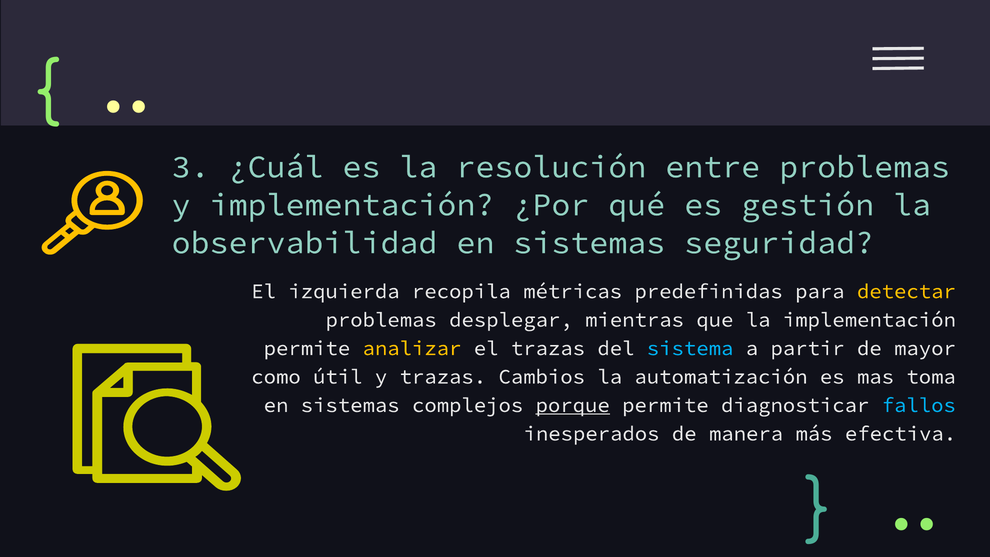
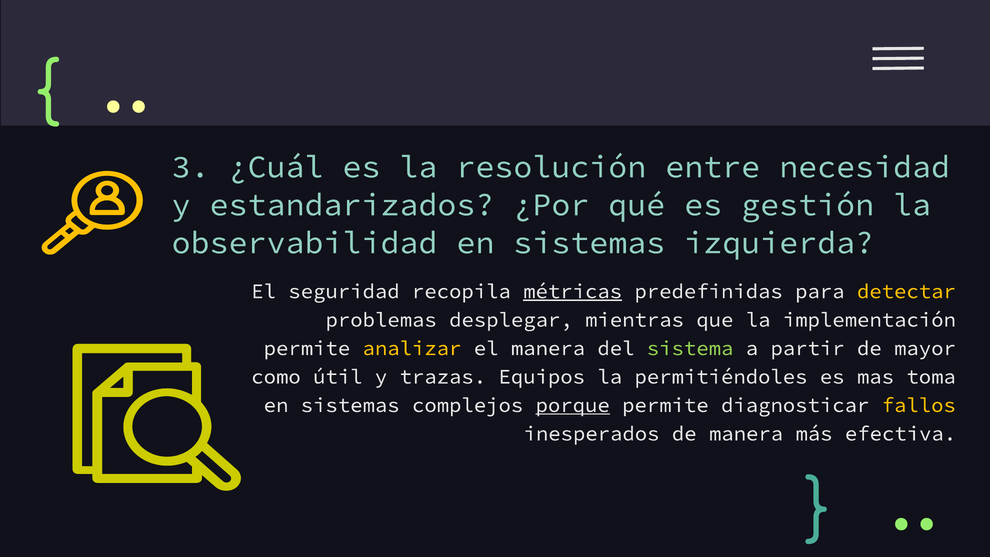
entre problemas: problemas -> necesidad (865, 167)
y implementación: implementación -> estandarizados (352, 205)
seguridad: seguridad -> izquierda (779, 243)
izquierda: izquierda -> seguridad (344, 291)
métricas underline: none -> present (573, 291)
el trazas: trazas -> manera (548, 348)
sistema colour: light blue -> light green (690, 348)
Cambios: Cambios -> Equipos (542, 377)
automatización: automatización -> permitiéndoles (721, 377)
fallos colour: light blue -> yellow (919, 405)
